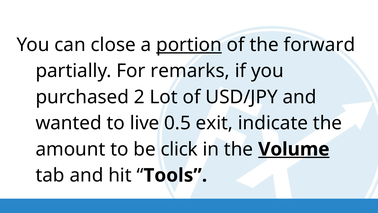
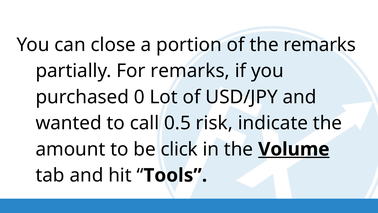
portion underline: present -> none (189, 45)
the forward: forward -> remarks (320, 45)
2: 2 -> 0 (139, 97)
live: live -> call (145, 123)
exit: exit -> risk (214, 123)
